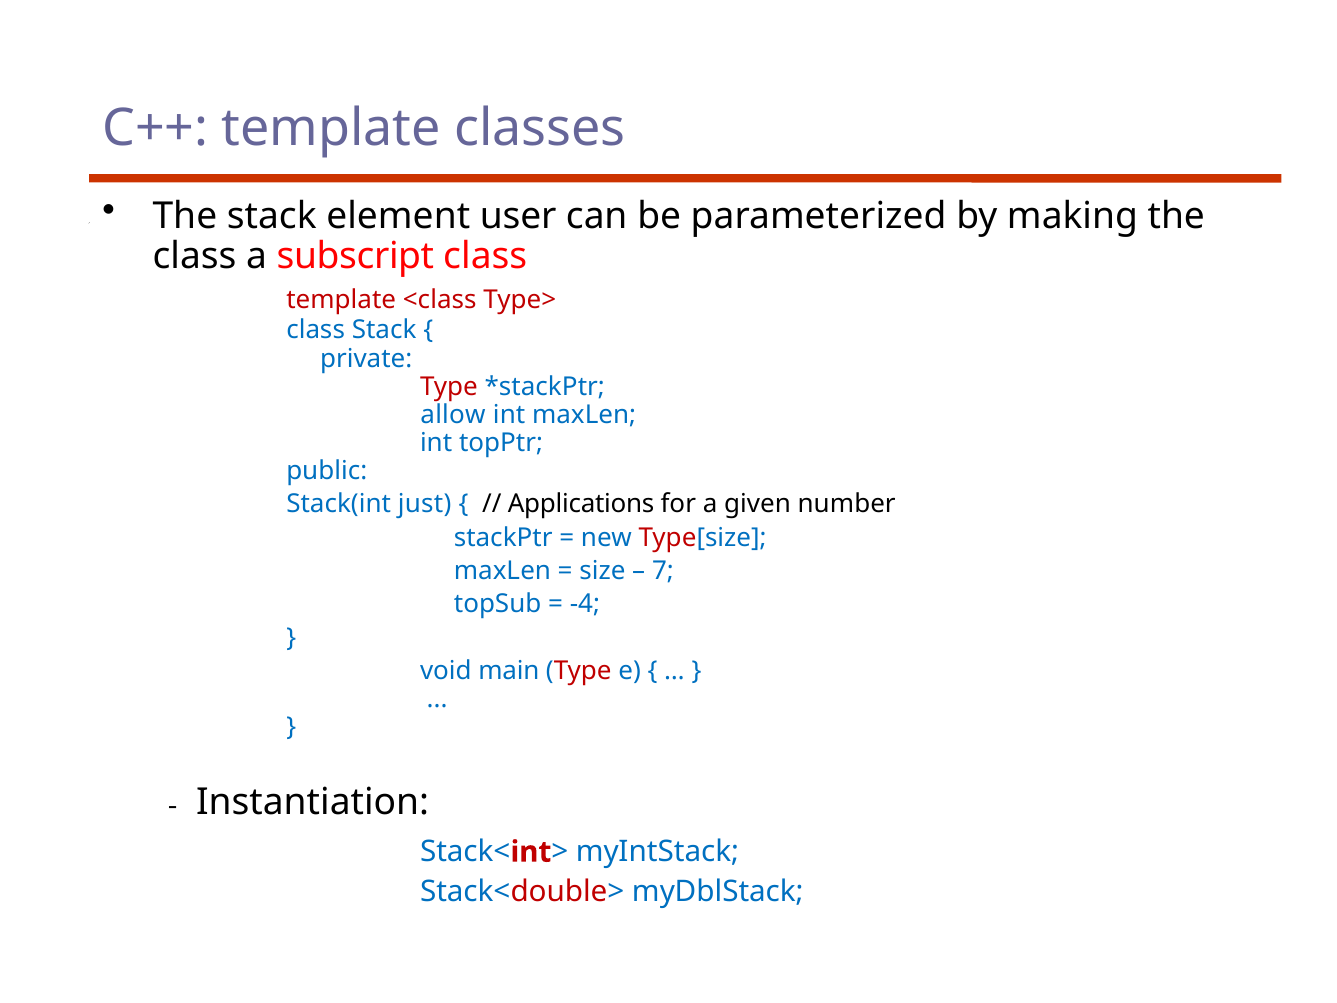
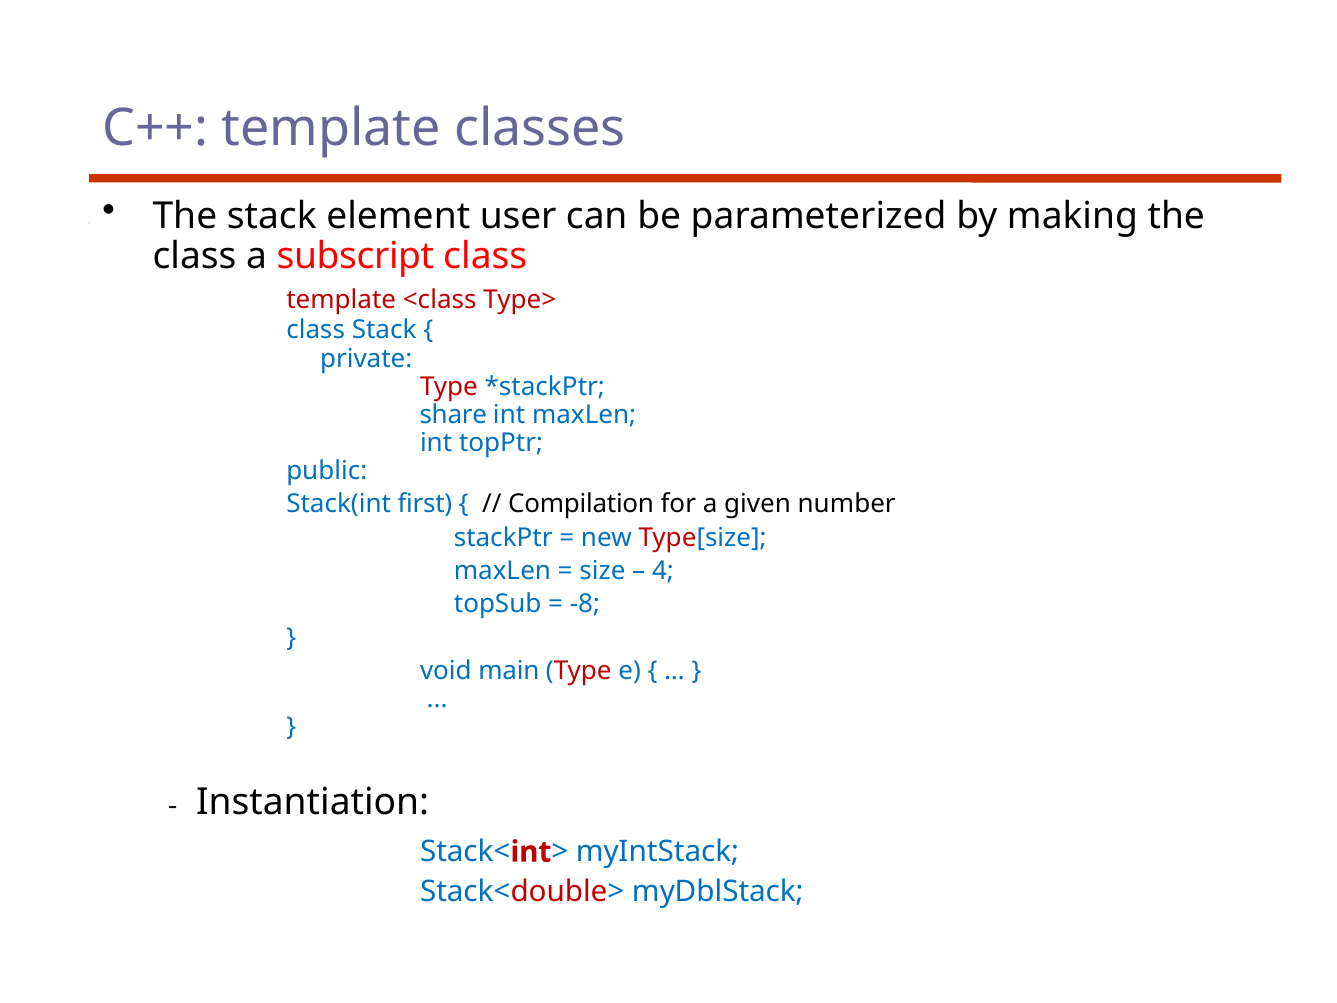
allow: allow -> share (453, 415)
just: just -> first (425, 504)
Applications: Applications -> Compilation (581, 504)
7: 7 -> 4 (663, 571)
-4: -4 -> -8 (585, 604)
